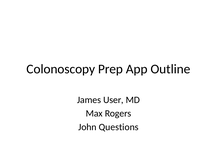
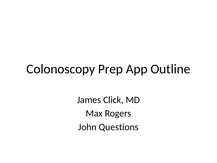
User: User -> Click (113, 100)
